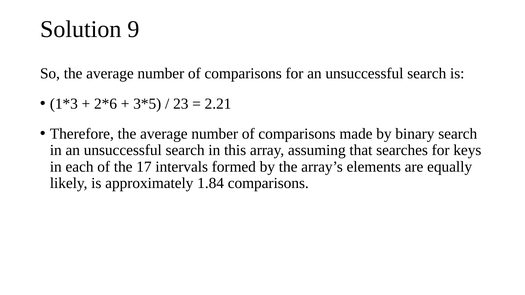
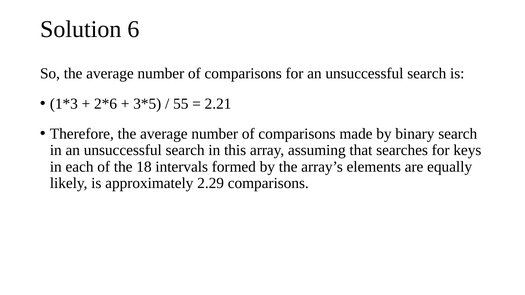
9: 9 -> 6 (134, 29)
23: 23 -> 55 (181, 104)
17: 17 -> 18 (144, 167)
1.84: 1.84 -> 2.29 (211, 183)
